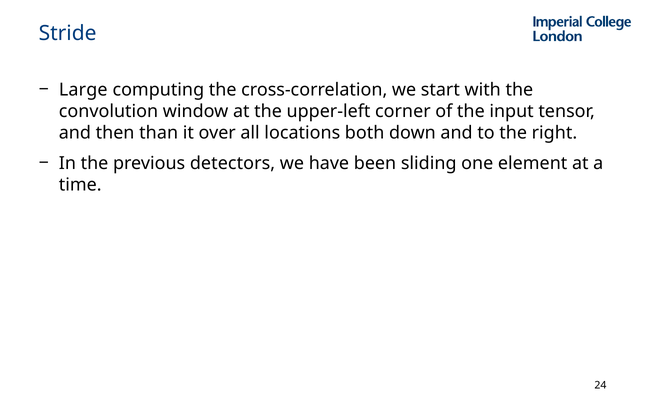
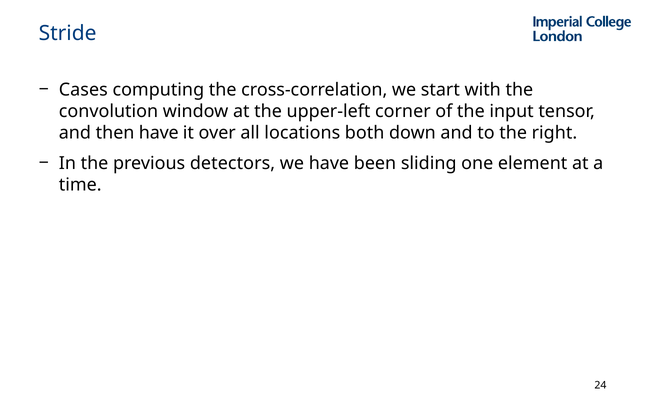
Large: Large -> Cases (83, 90)
then than: than -> have (159, 133)
